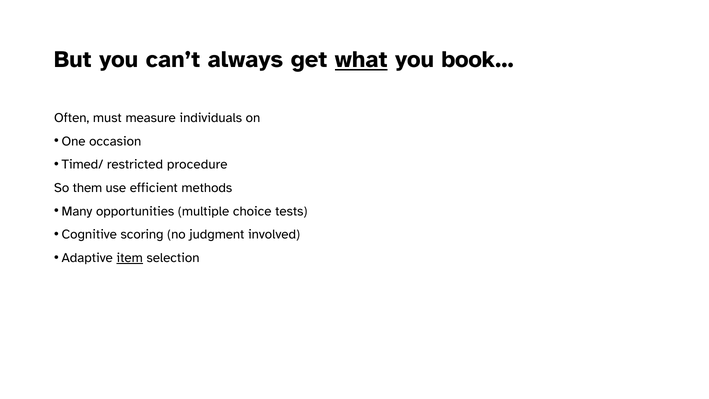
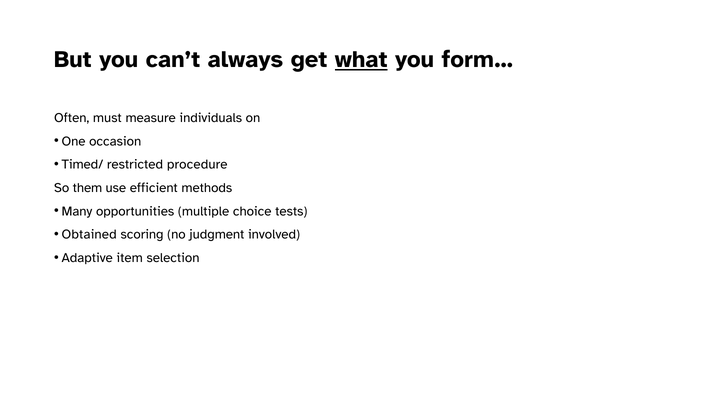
book…: book… -> form… (477, 60)
Cognitive: Cognitive -> Obtained (89, 234)
item underline: present -> none (130, 258)
